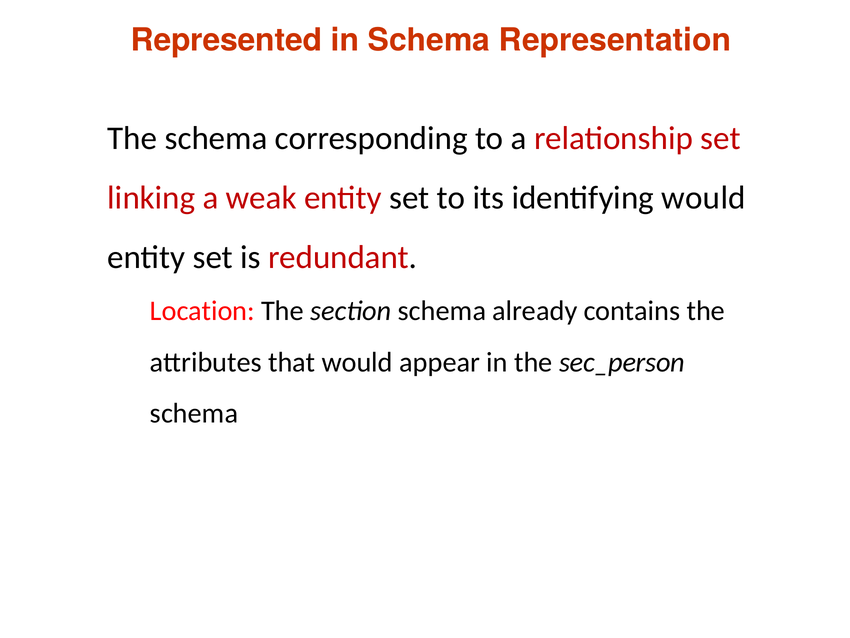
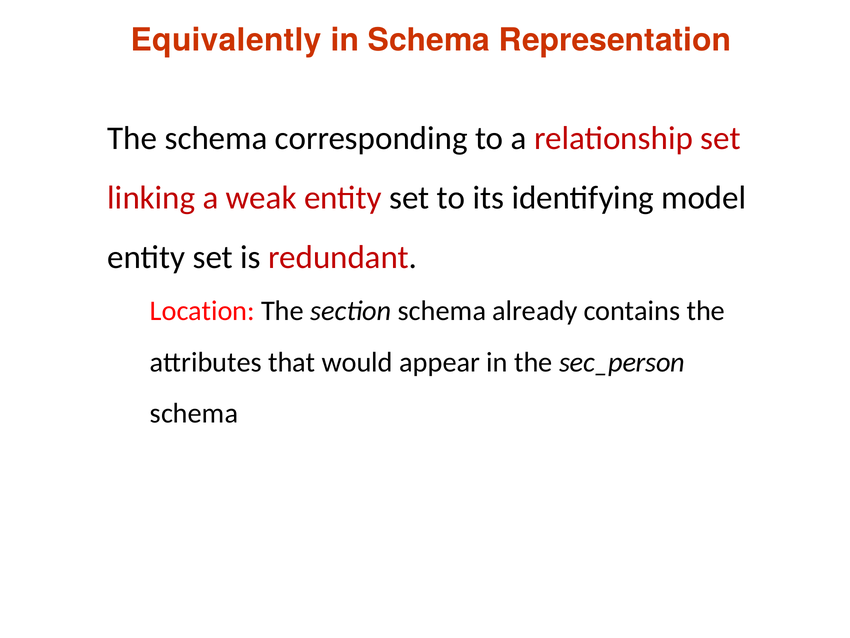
Represented: Represented -> Equivalently (226, 40)
identifying would: would -> model (704, 198)
